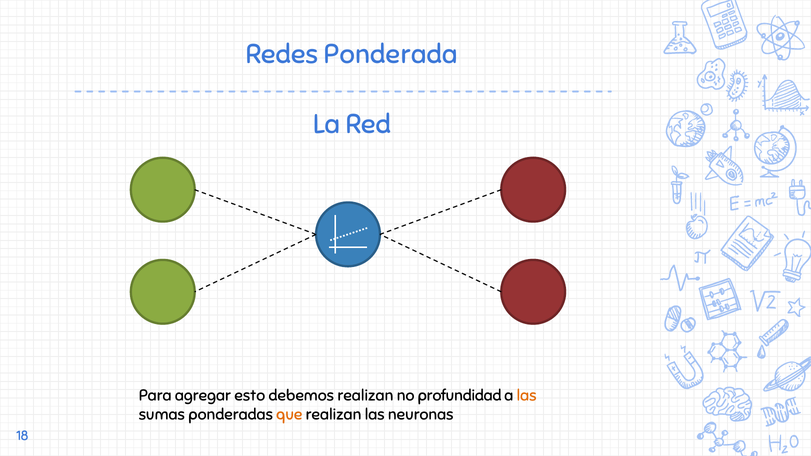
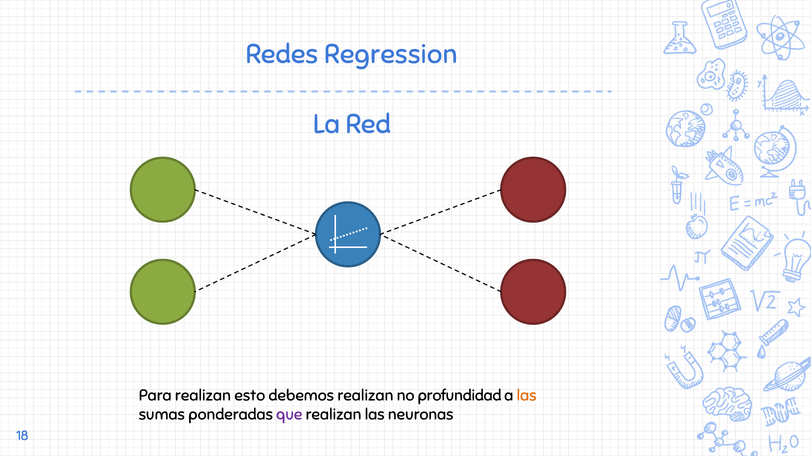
Ponderada: Ponderada -> Regression (391, 54)
Para agregar: agregar -> realizan (203, 396)
que colour: orange -> purple (289, 415)
